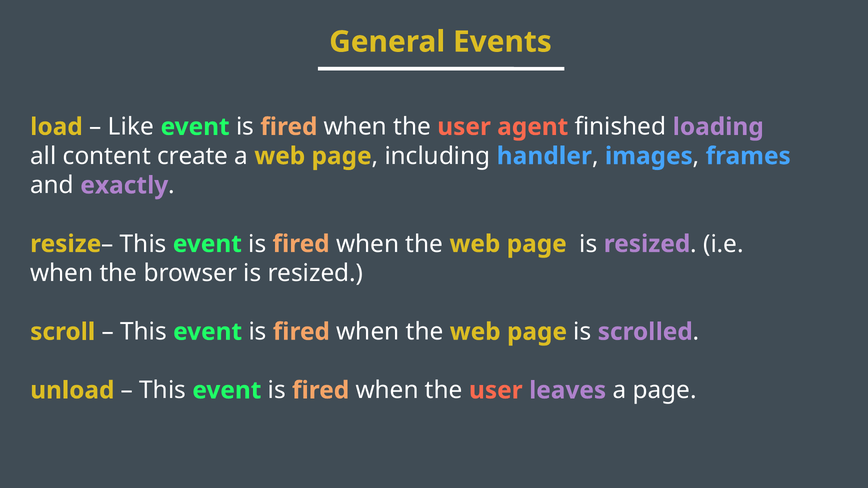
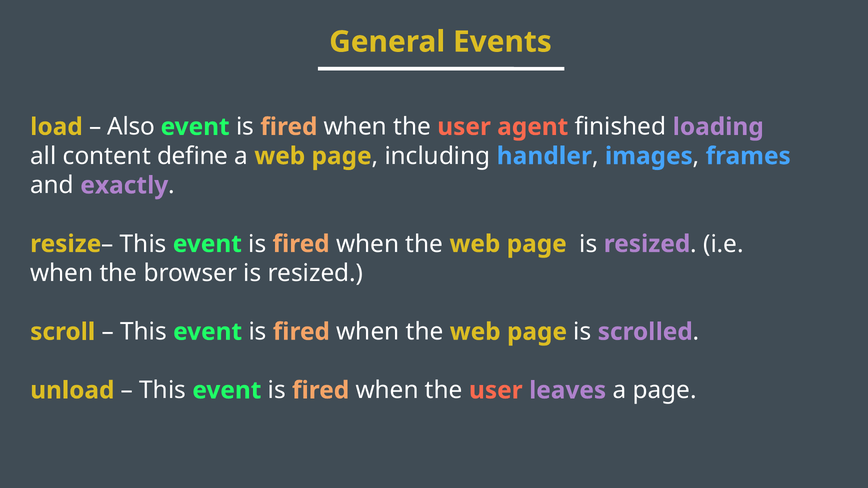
Like: Like -> Also (131, 127)
create: create -> define (193, 156)
